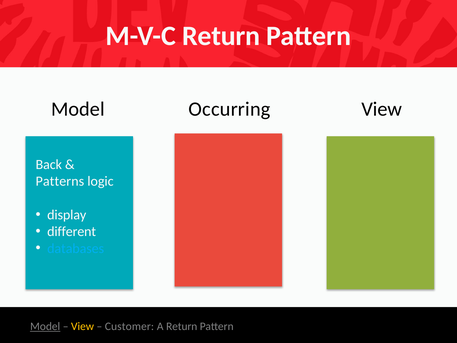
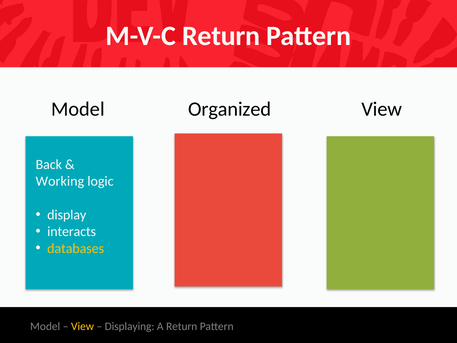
Occurring: Occurring -> Organized (230, 109)
Patterns: Patterns -> Working (60, 181)
different: different -> interacts (72, 231)
databases colour: light blue -> yellow (76, 248)
Model underline: present -> none (45, 326)
Customer: Customer -> Displaying (130, 326)
